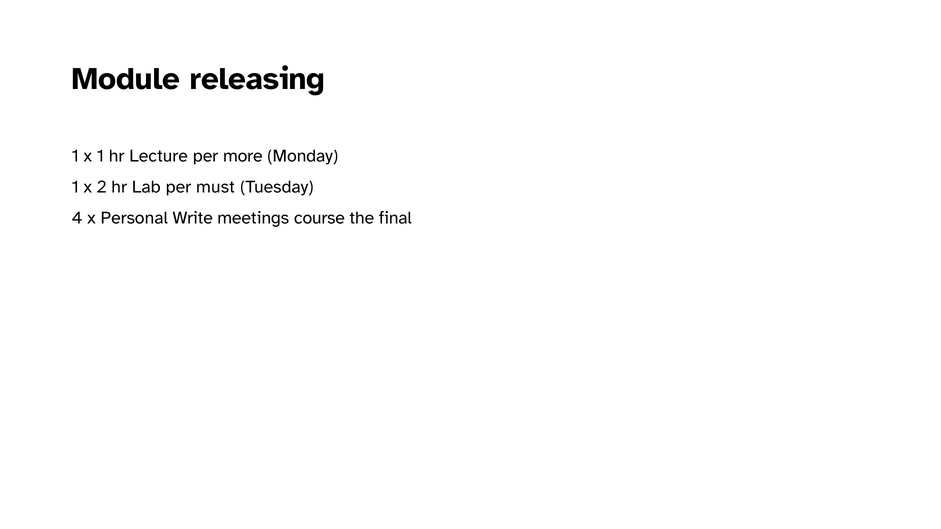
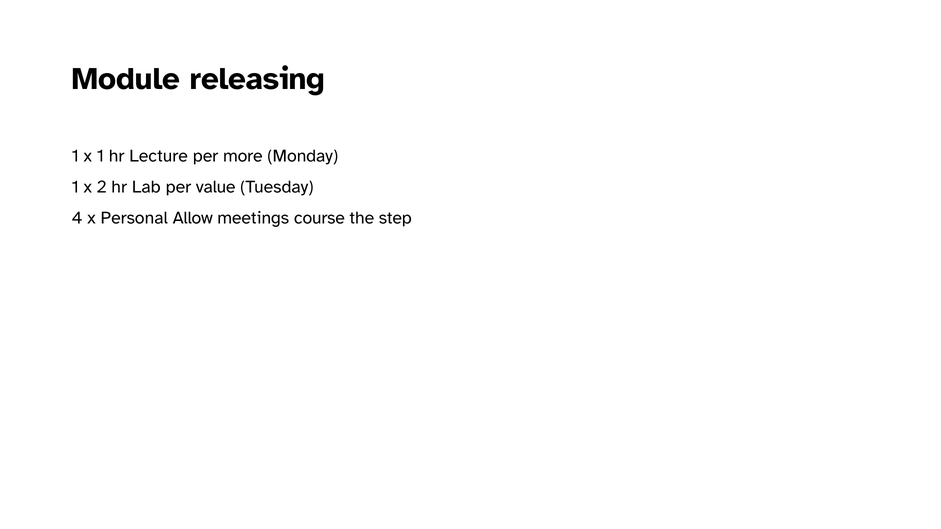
must: must -> value (216, 187)
Write: Write -> Allow (193, 218)
final: final -> step (395, 218)
